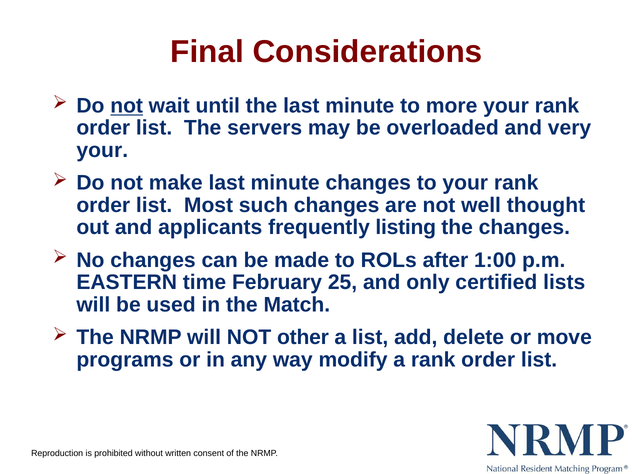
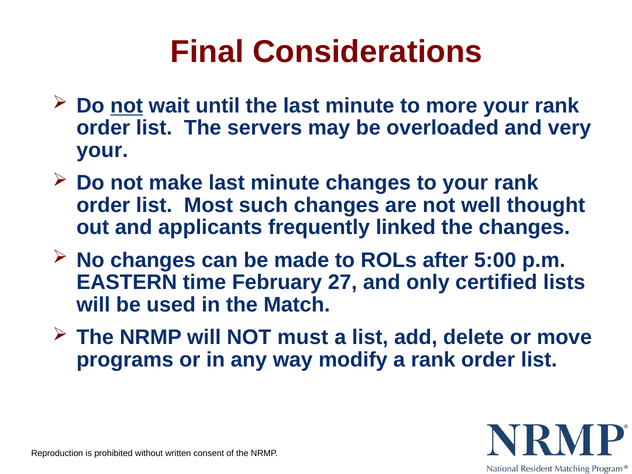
listing: listing -> linked (406, 227)
1:00: 1:00 -> 5:00 (495, 260)
25: 25 -> 27 (343, 282)
other: other -> must (303, 337)
